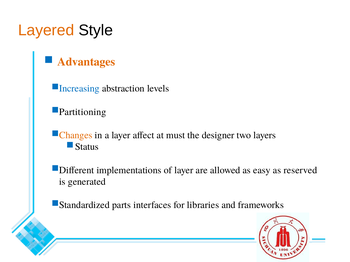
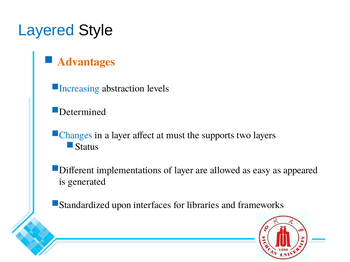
Layered colour: orange -> blue (46, 30)
Partitioning: Partitioning -> Determined (83, 112)
Changes colour: orange -> blue (76, 135)
designer: designer -> supports (218, 135)
reserved: reserved -> appeared (301, 170)
parts: parts -> upon (122, 205)
